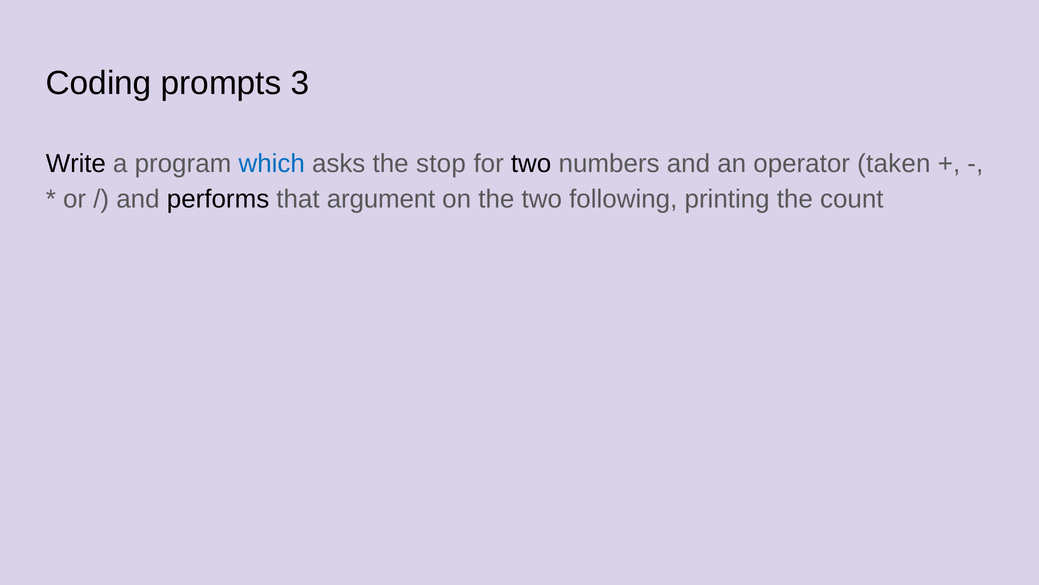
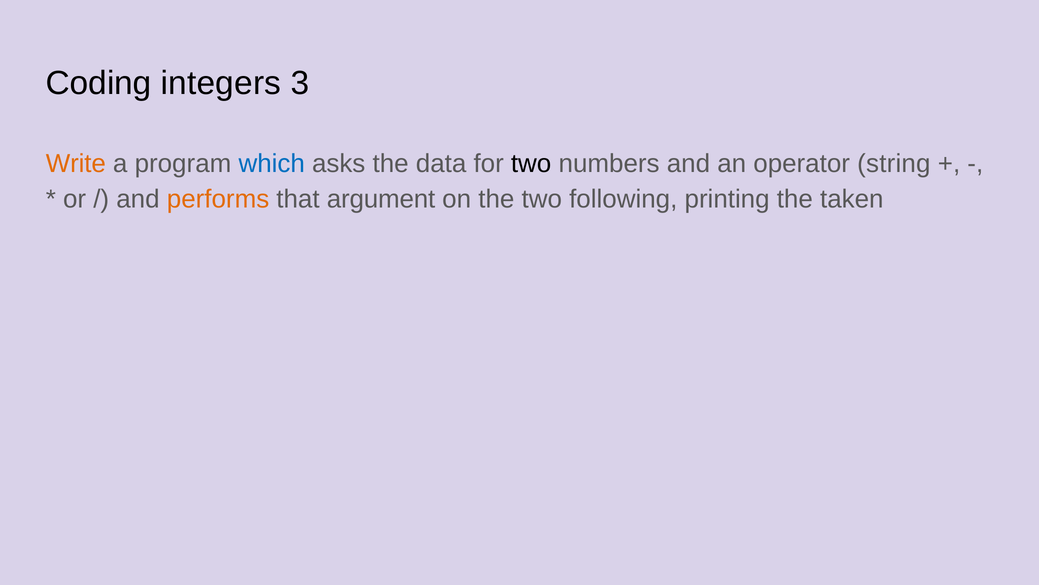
prompts: prompts -> integers (221, 83)
Write colour: black -> orange (76, 163)
stop: stop -> data (441, 163)
taken: taken -> string (894, 163)
performs colour: black -> orange (218, 199)
count: count -> taken (852, 199)
